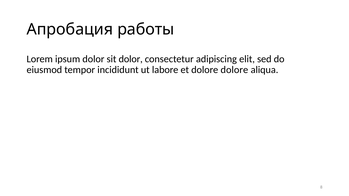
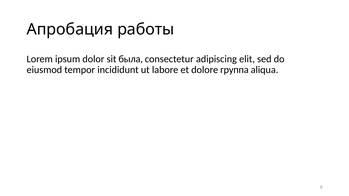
sit dolor: dolor -> была (131, 59)
dolore dolore: dolore -> группа (234, 70)
